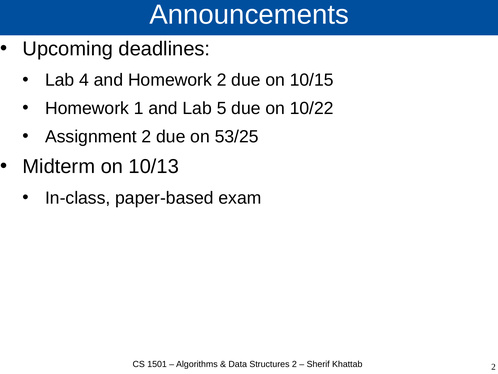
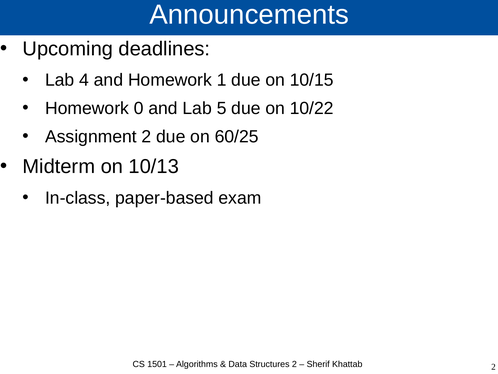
Homework 2: 2 -> 1 (222, 80)
1: 1 -> 0 (139, 108)
53/25: 53/25 -> 60/25 (237, 136)
